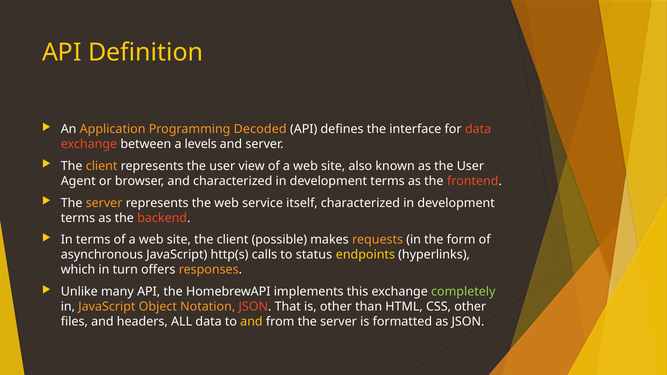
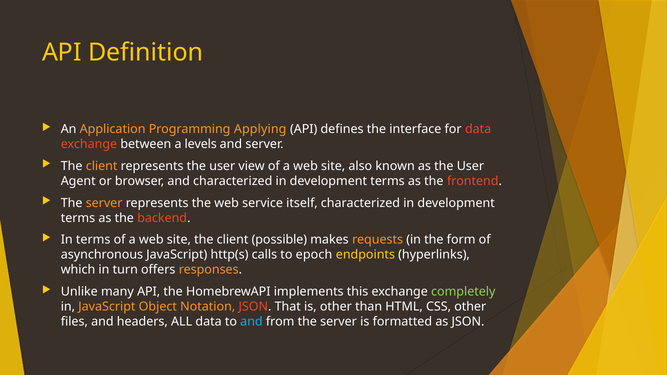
Decoded: Decoded -> Applying (260, 129)
status: status -> epoch (314, 255)
and colour: yellow -> light blue (251, 322)
